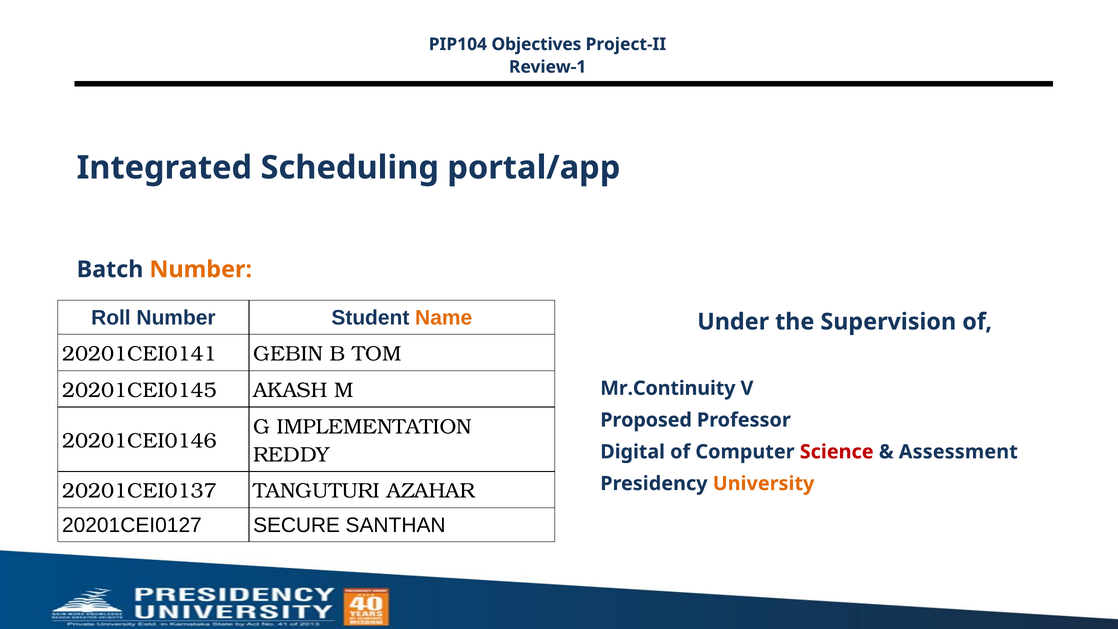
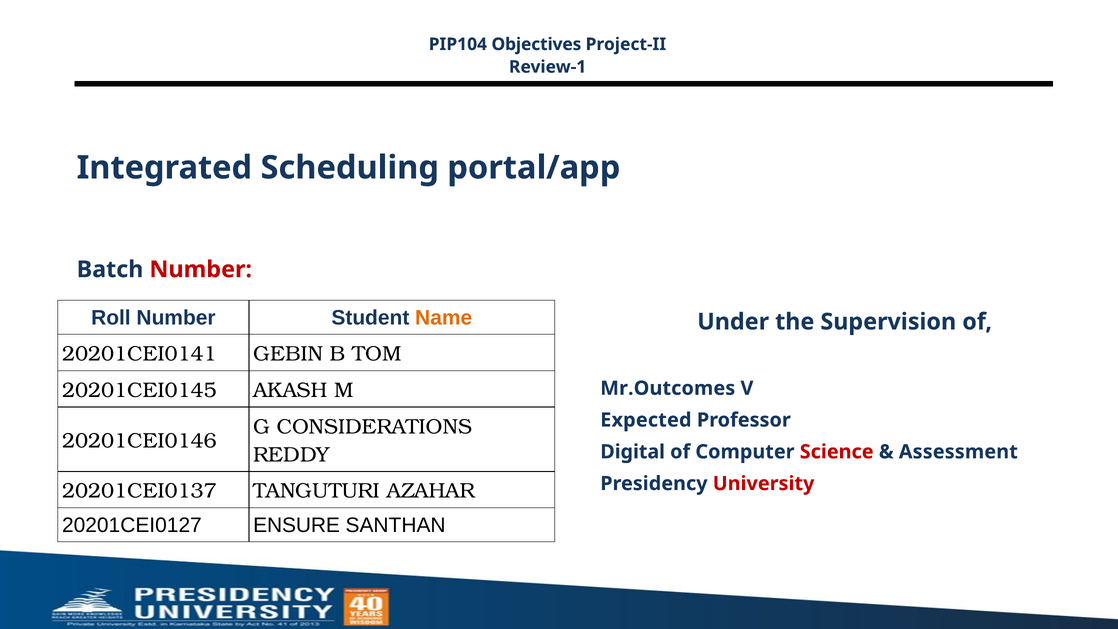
Number colour: orange -> red (201, 269)
Mr.Continuity: Mr.Continuity -> Mr.Outcomes (668, 388)
Proposed: Proposed -> Expected (646, 420)
IMPLEMENTATION: IMPLEMENTATION -> CONSIDERATIONS (374, 427)
University colour: orange -> red (764, 483)
SECURE: SECURE -> ENSURE (297, 525)
